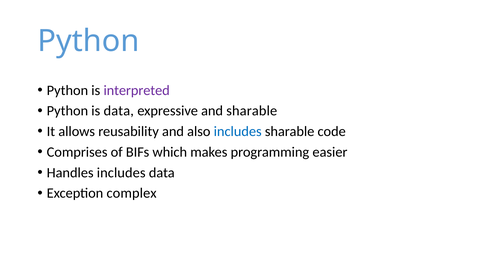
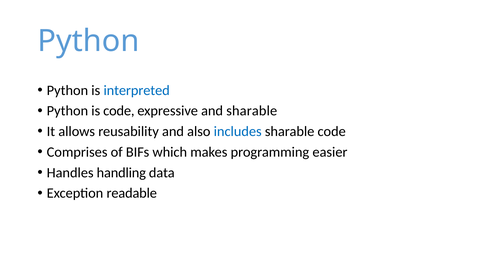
interpreted colour: purple -> blue (137, 91)
is data: data -> code (119, 111)
Handles includes: includes -> handling (121, 173)
complex: complex -> readable (132, 194)
